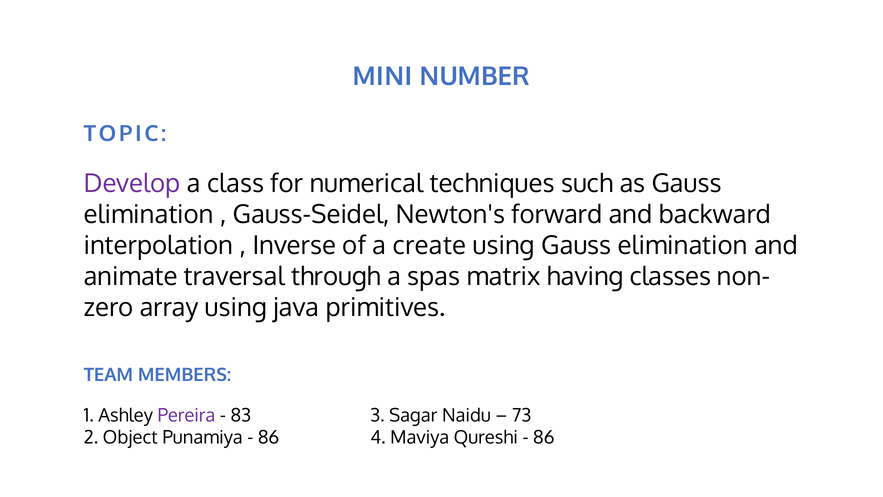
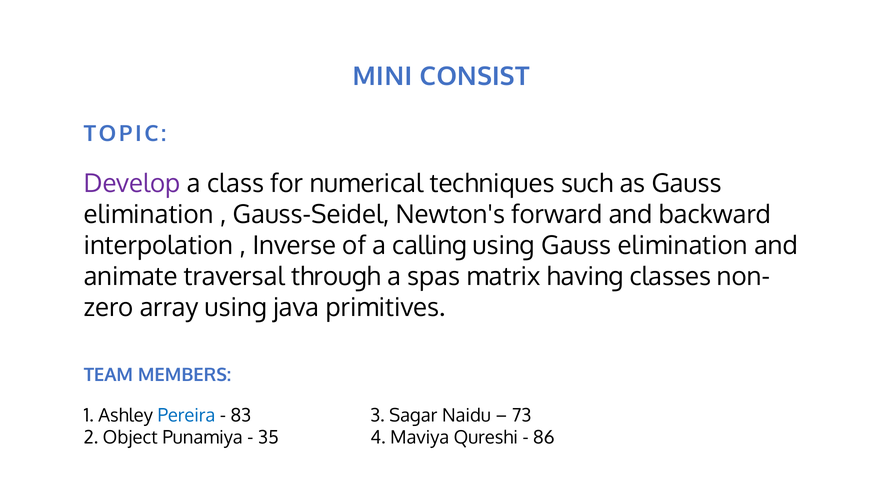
NUMBER: NUMBER -> CONSIST (475, 77)
create: create -> calling (430, 245)
Pereira colour: purple -> blue (186, 415)
86: 86 -> 35 (268, 437)
